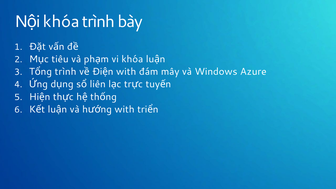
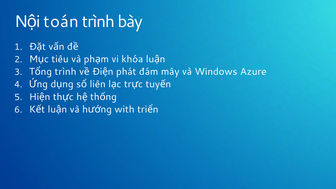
khóa: khóa -> toán (61, 22)
with: with -> phát (126, 72)
